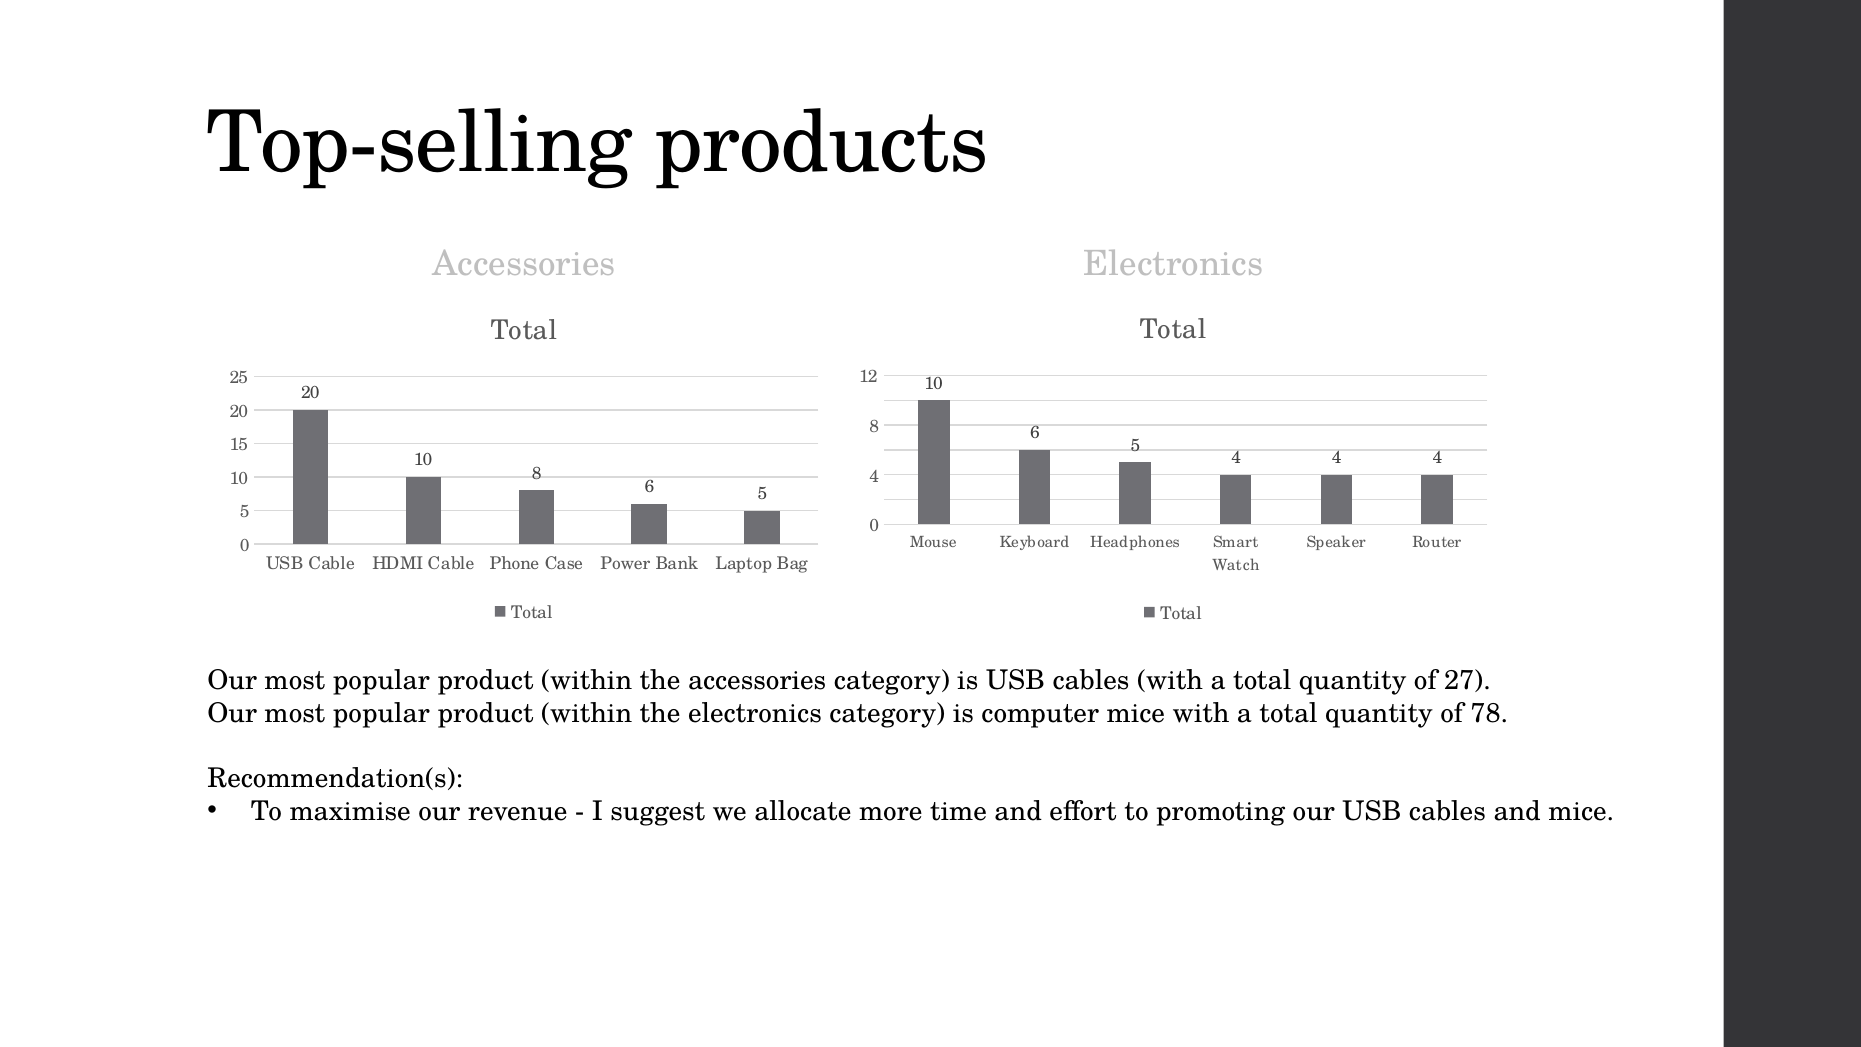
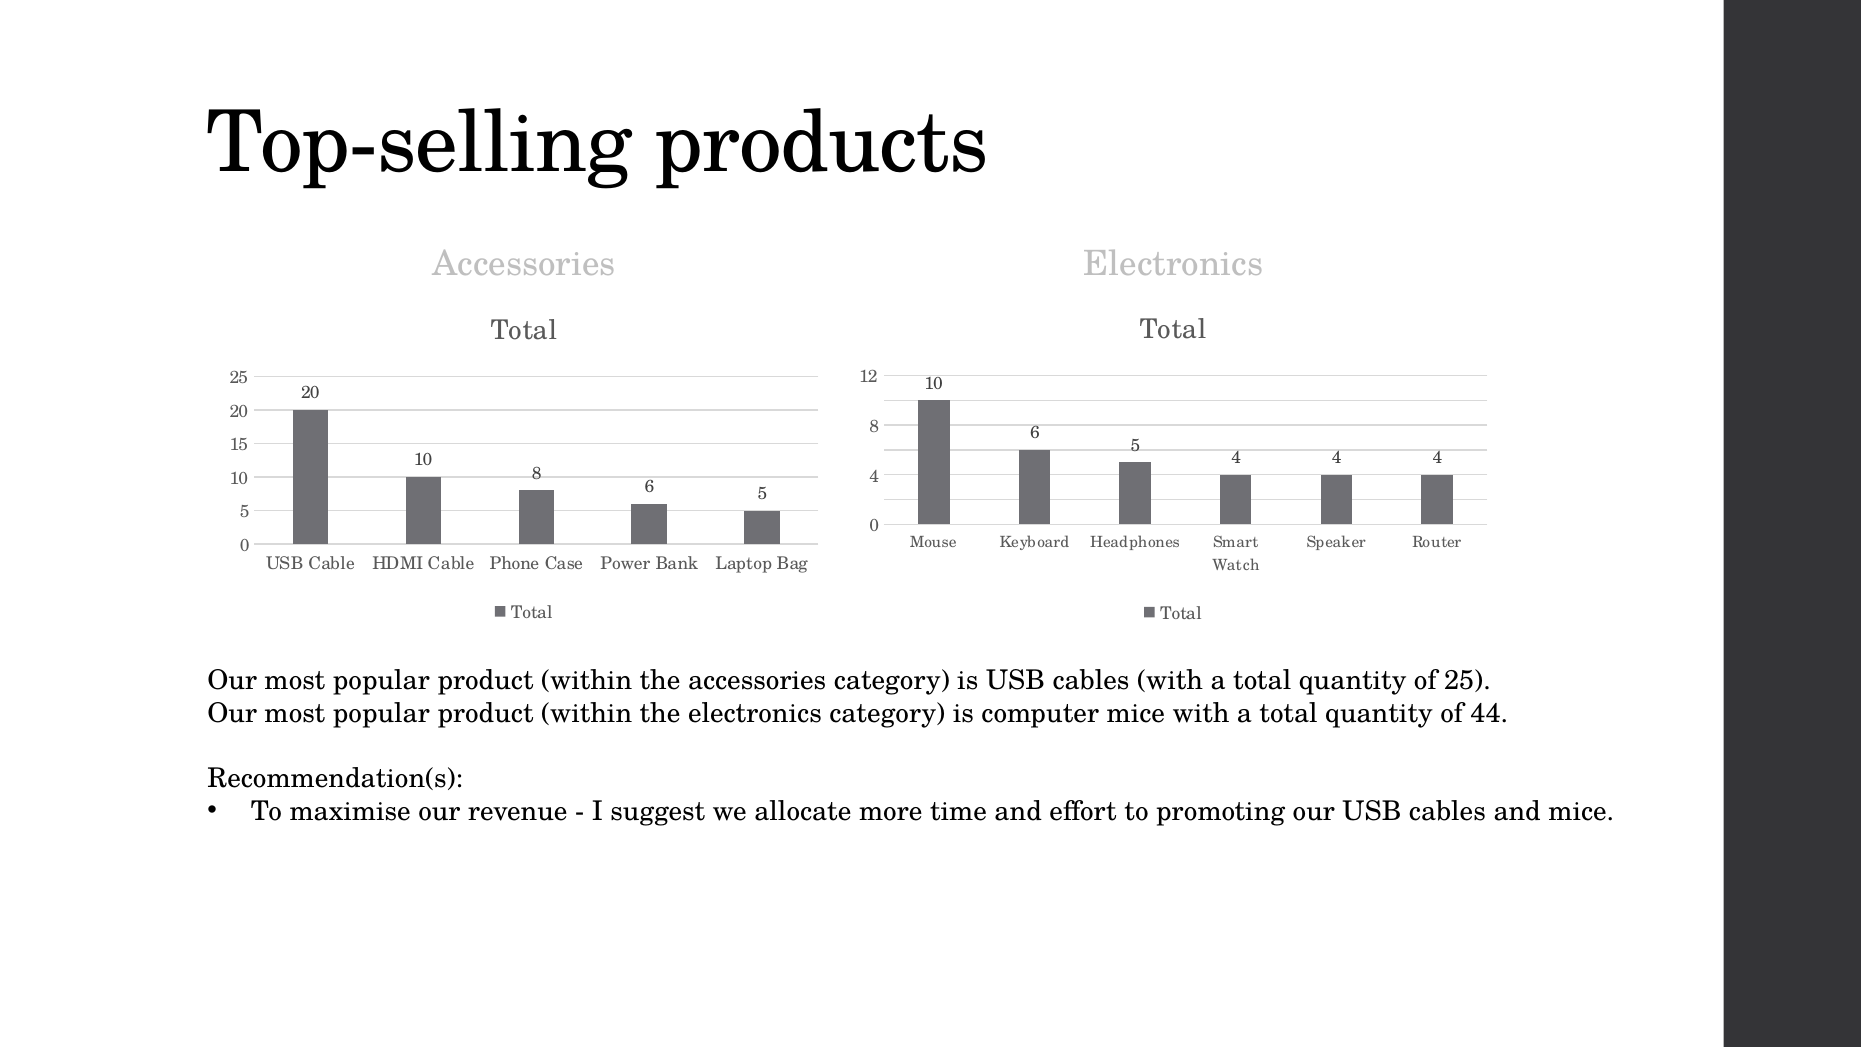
of 27: 27 -> 25 (1467, 681)
78: 78 -> 44 (1489, 713)
